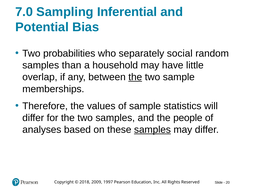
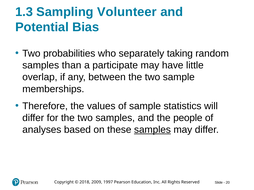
7.0: 7.0 -> 1.3 (24, 12)
Inferential: Inferential -> Volunteer (127, 12)
social: social -> taking (180, 54)
household: household -> participate (115, 65)
the underline: present -> none (135, 77)
